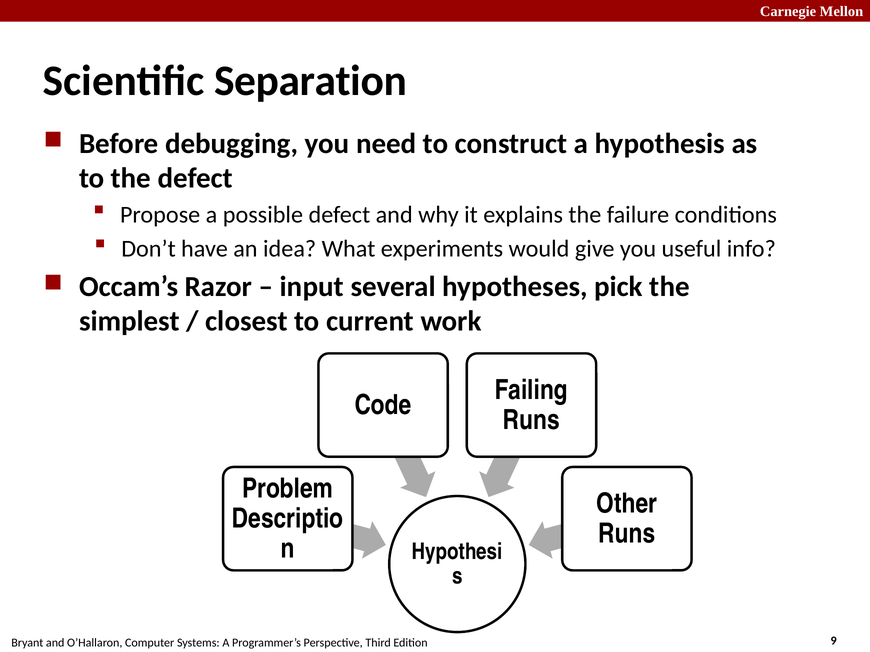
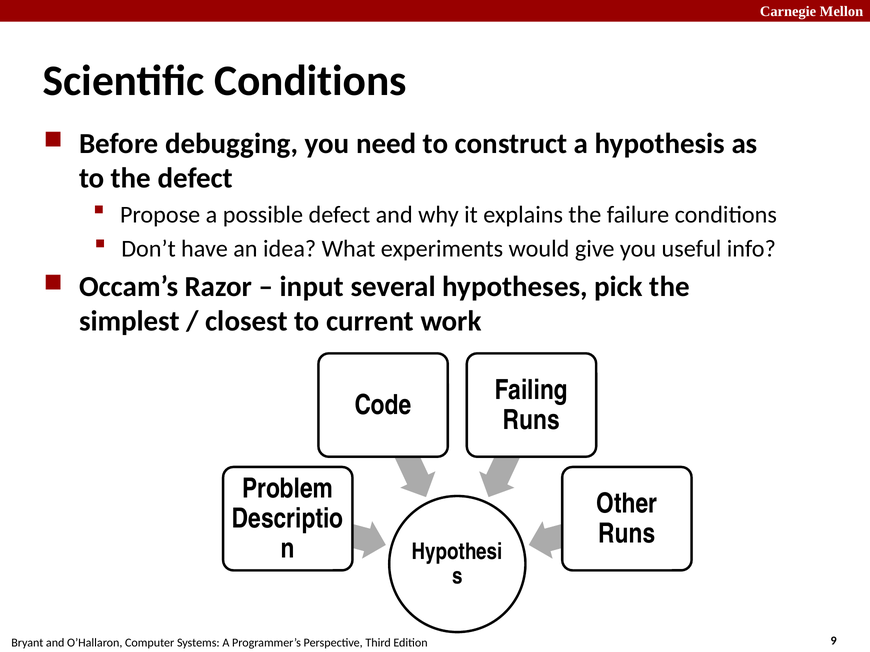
Scientific Separation: Separation -> Conditions (310, 81)
